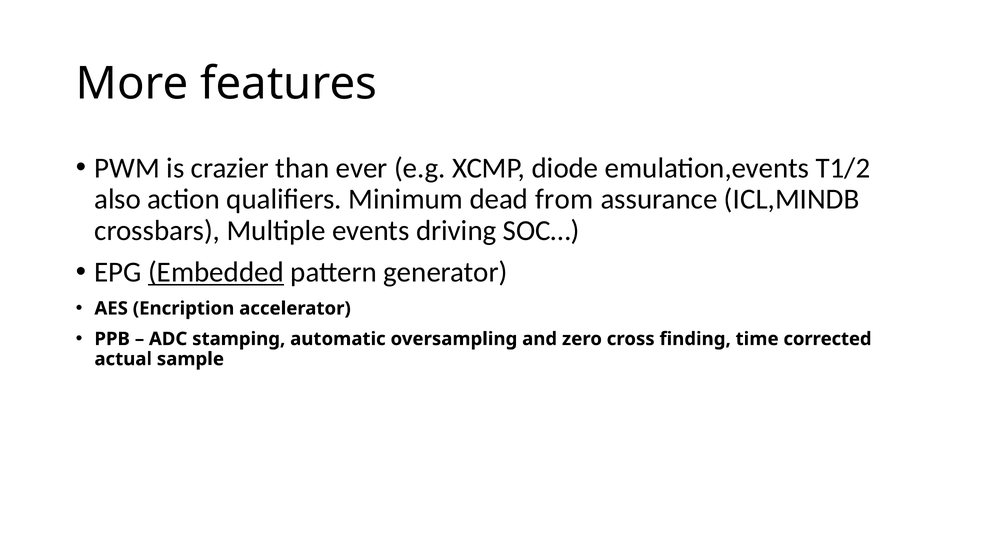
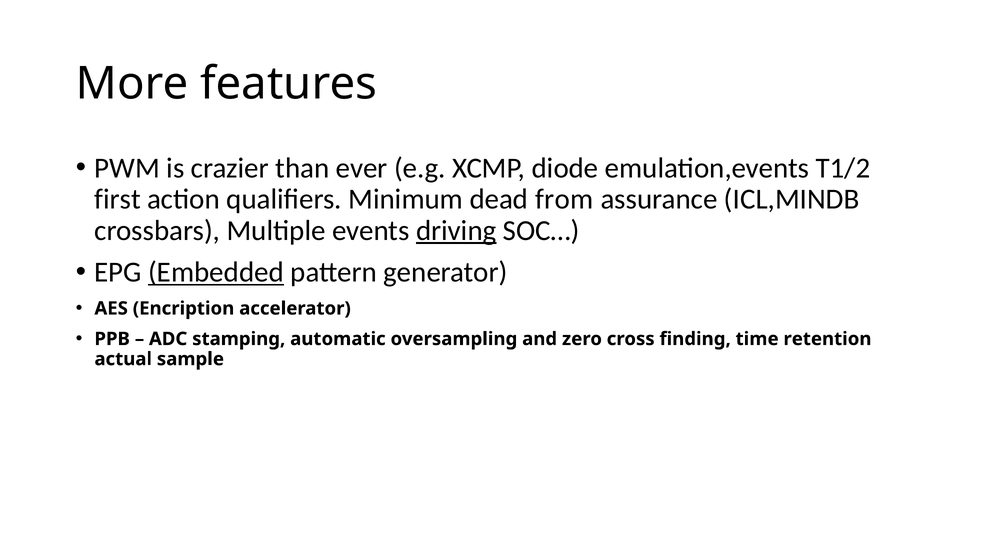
also: also -> first (118, 199)
driving underline: none -> present (456, 231)
corrected: corrected -> retention (827, 339)
